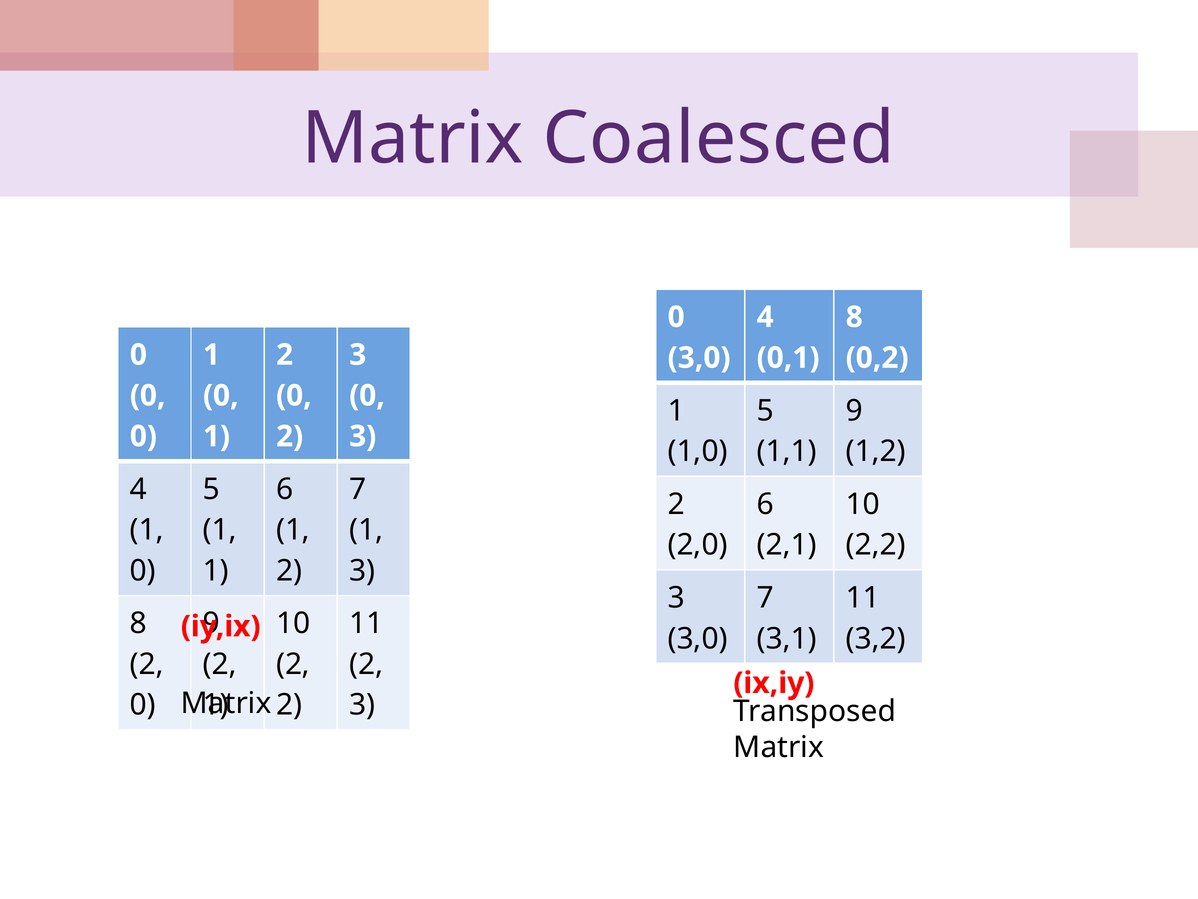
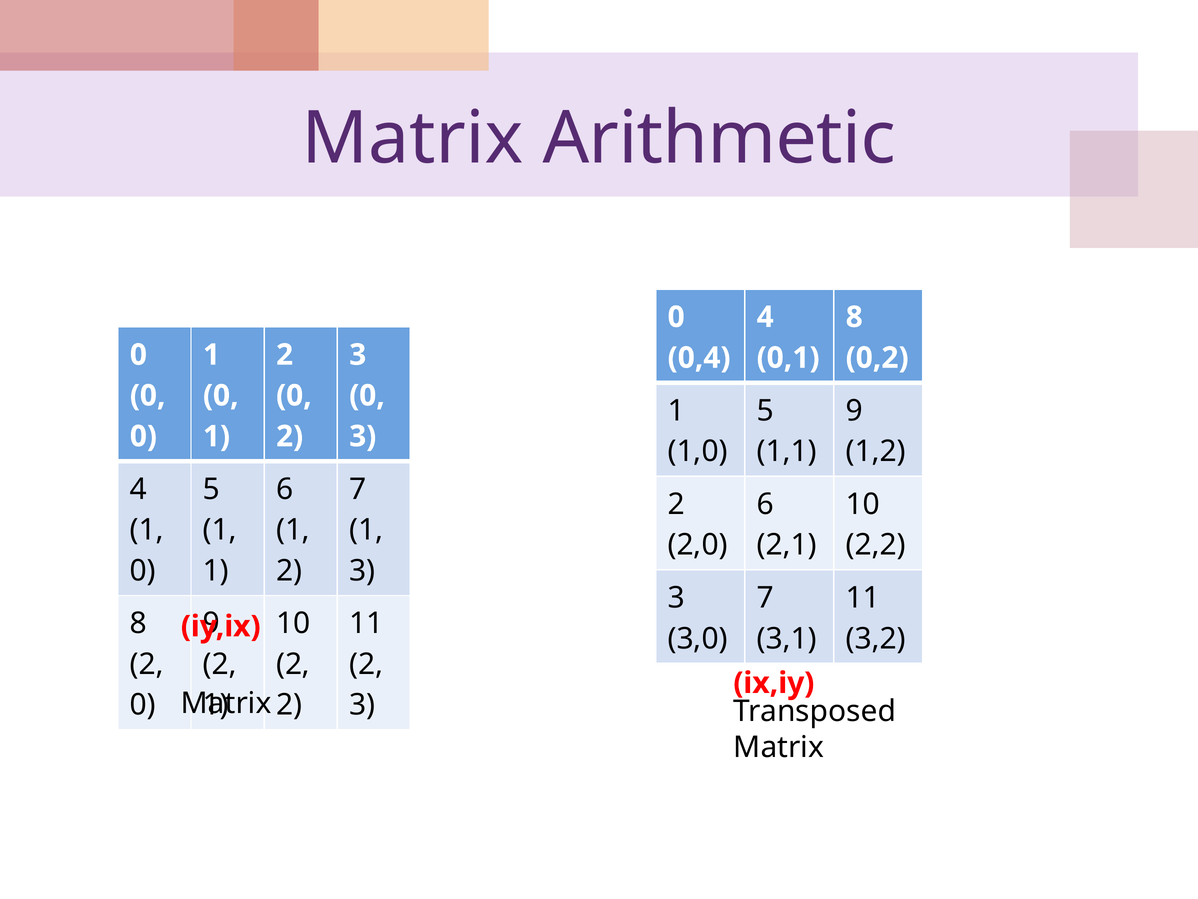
Coalesced: Coalesced -> Arithmetic (719, 139)
3,0: 3,0 -> 0,4 (699, 358)
